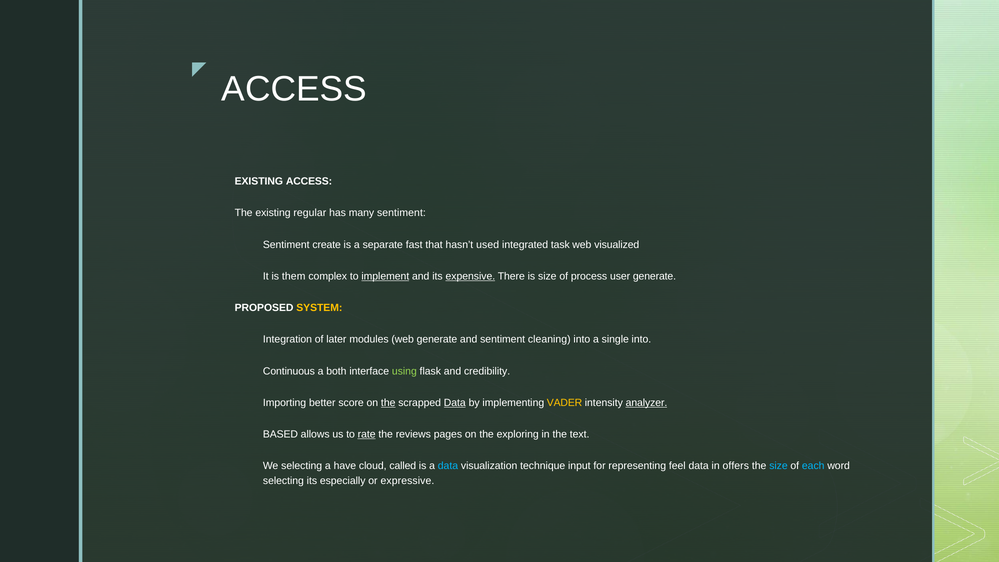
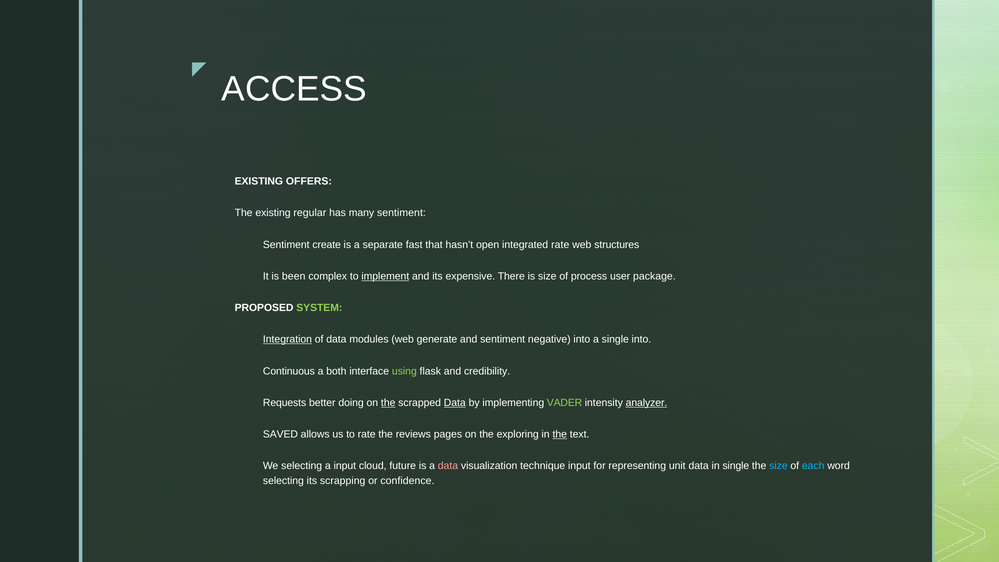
EXISTING ACCESS: ACCESS -> OFFERS (309, 181)
used: used -> open (488, 245)
integrated task: task -> rate (560, 245)
visualized: visualized -> structures (617, 245)
them: them -> been (294, 276)
expensive underline: present -> none (470, 276)
user generate: generate -> package (654, 276)
SYSTEM colour: yellow -> light green (319, 308)
Integration underline: none -> present (287, 339)
of later: later -> data (336, 339)
cleaning: cleaning -> negative (549, 339)
Importing: Importing -> Requests (285, 403)
score: score -> doing (351, 403)
VADER colour: yellow -> light green (565, 403)
BASED: BASED -> SAVED (280, 434)
rate underline: present -> none (367, 434)
the underline: none -> present (560, 434)
a have: have -> input (345, 466)
called: called -> future (403, 466)
data colour: light blue -> pink (448, 466)
feel: feel -> unit (677, 466)
in offers: offers -> single (736, 466)
especially: especially -> scrapping (343, 481)
expressive: expressive -> confidence (407, 481)
